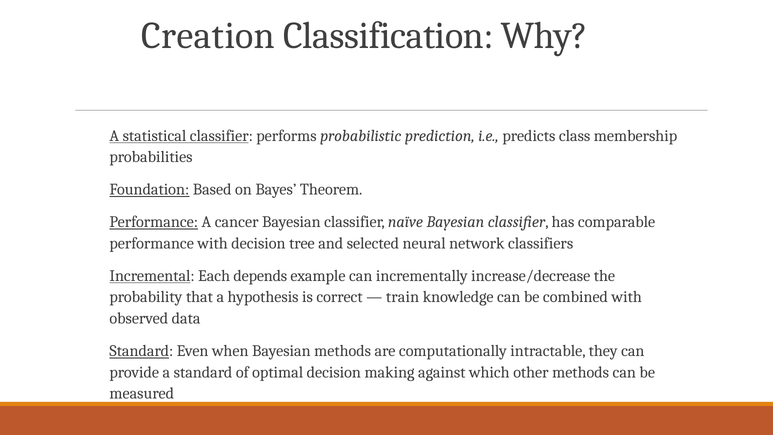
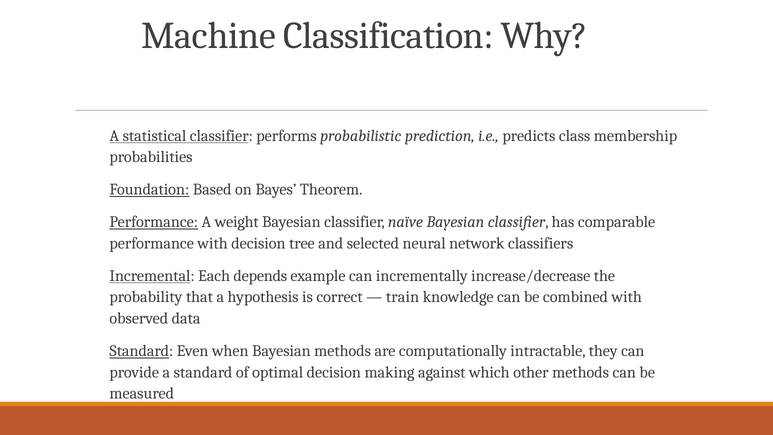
Creation: Creation -> Machine (209, 36)
cancer: cancer -> weight (237, 222)
